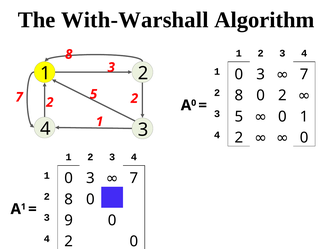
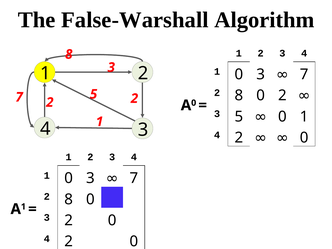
With-Warshall: With-Warshall -> False-Warshall (135, 20)
3 9: 9 -> 2 (69, 220)
